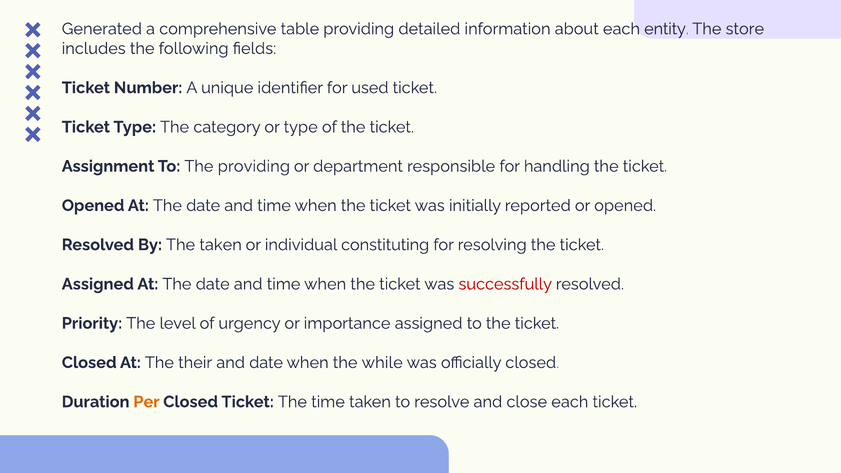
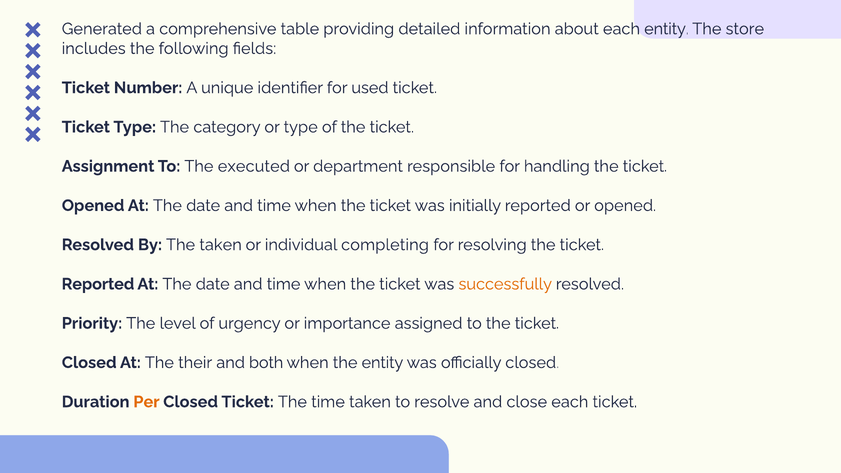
The providing: providing -> executed (254, 166)
constituting: constituting -> completing (385, 245)
Assigned: Assigned -> Reported (98, 284)
successfully colour: red -> orange (505, 284)
and date: date -> both (266, 363)
the while: while -> entity (382, 363)
